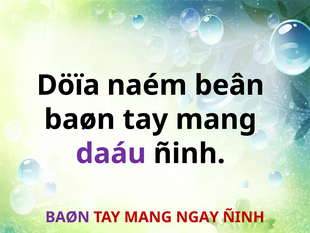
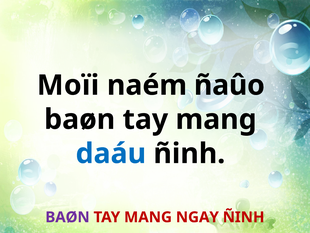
Döïa: Döïa -> Moïi (68, 85)
beân: beân -> ñaûo (229, 85)
daáu colour: purple -> blue (111, 153)
